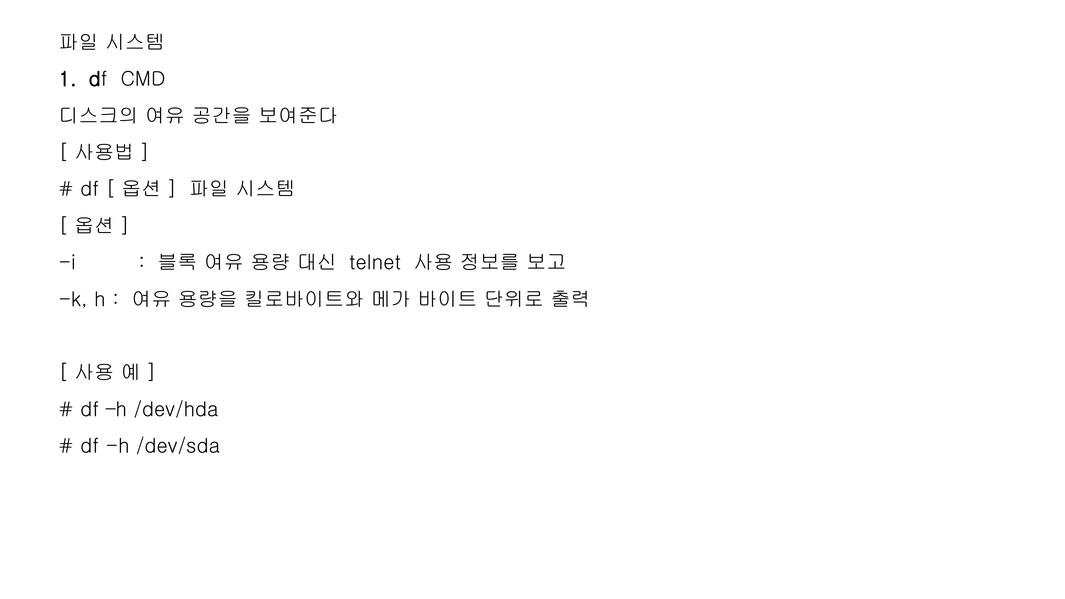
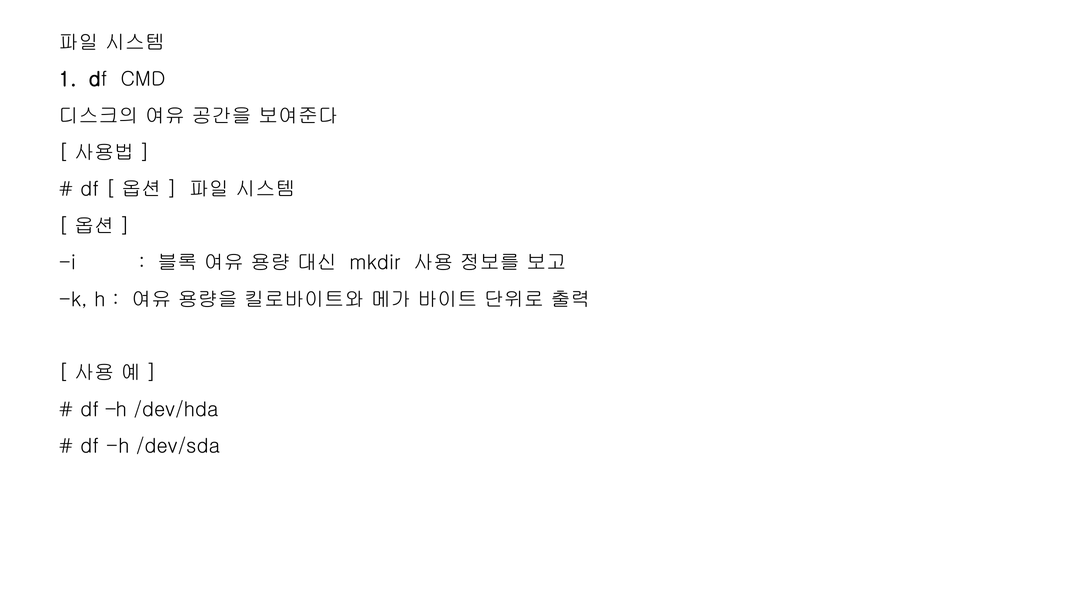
telnet: telnet -> mkdir (375, 263)
